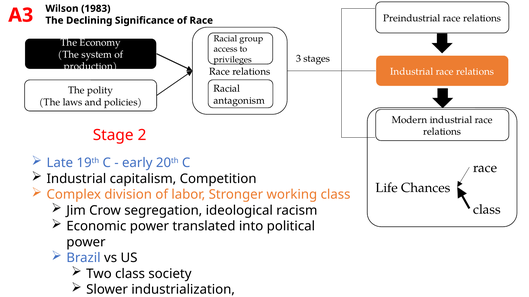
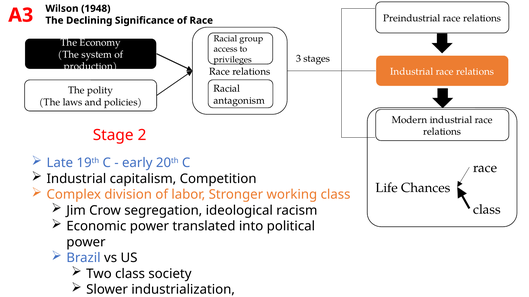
1983: 1983 -> 1948 (96, 9)
